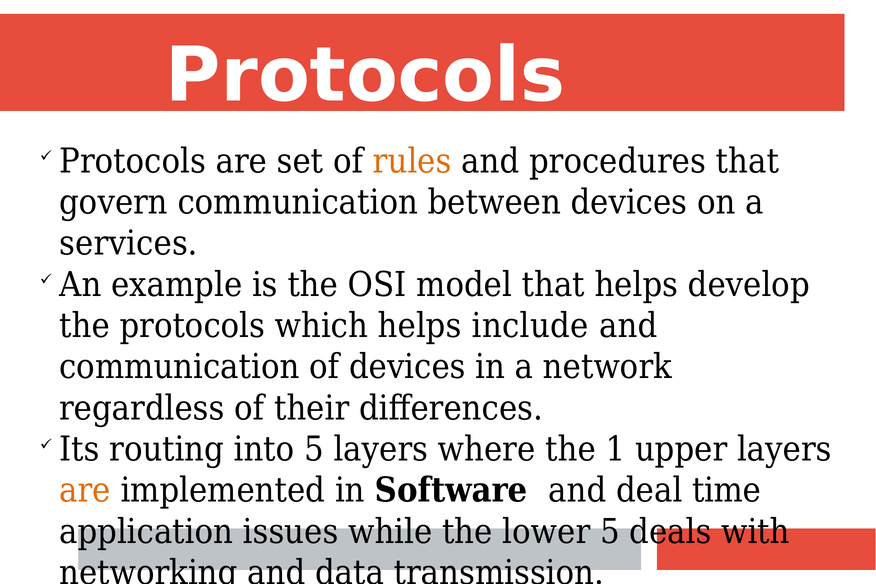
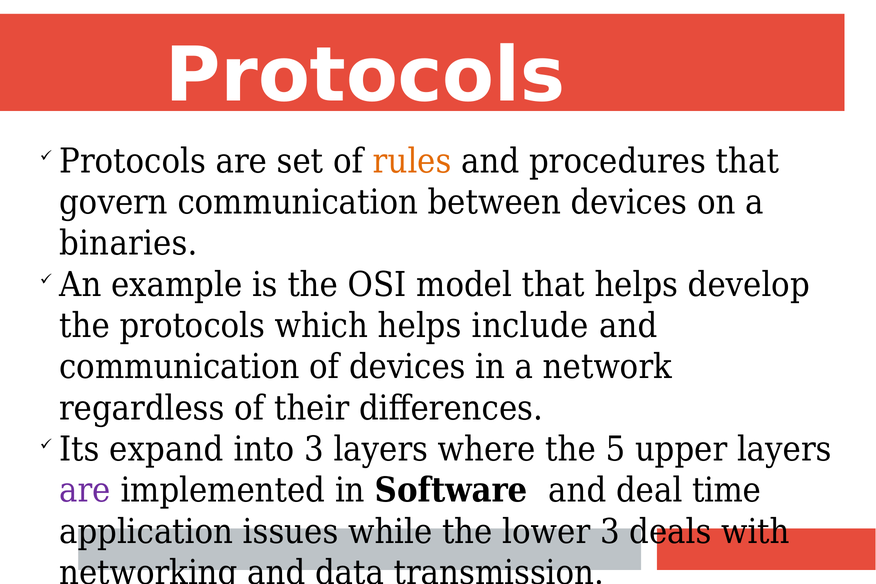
services: services -> binaries (128, 244)
routing: routing -> expand (167, 450)
into 5: 5 -> 3 (314, 450)
1: 1 -> 5 (615, 450)
are colour: orange -> purple (85, 491)
lower 5: 5 -> 3 (610, 532)
